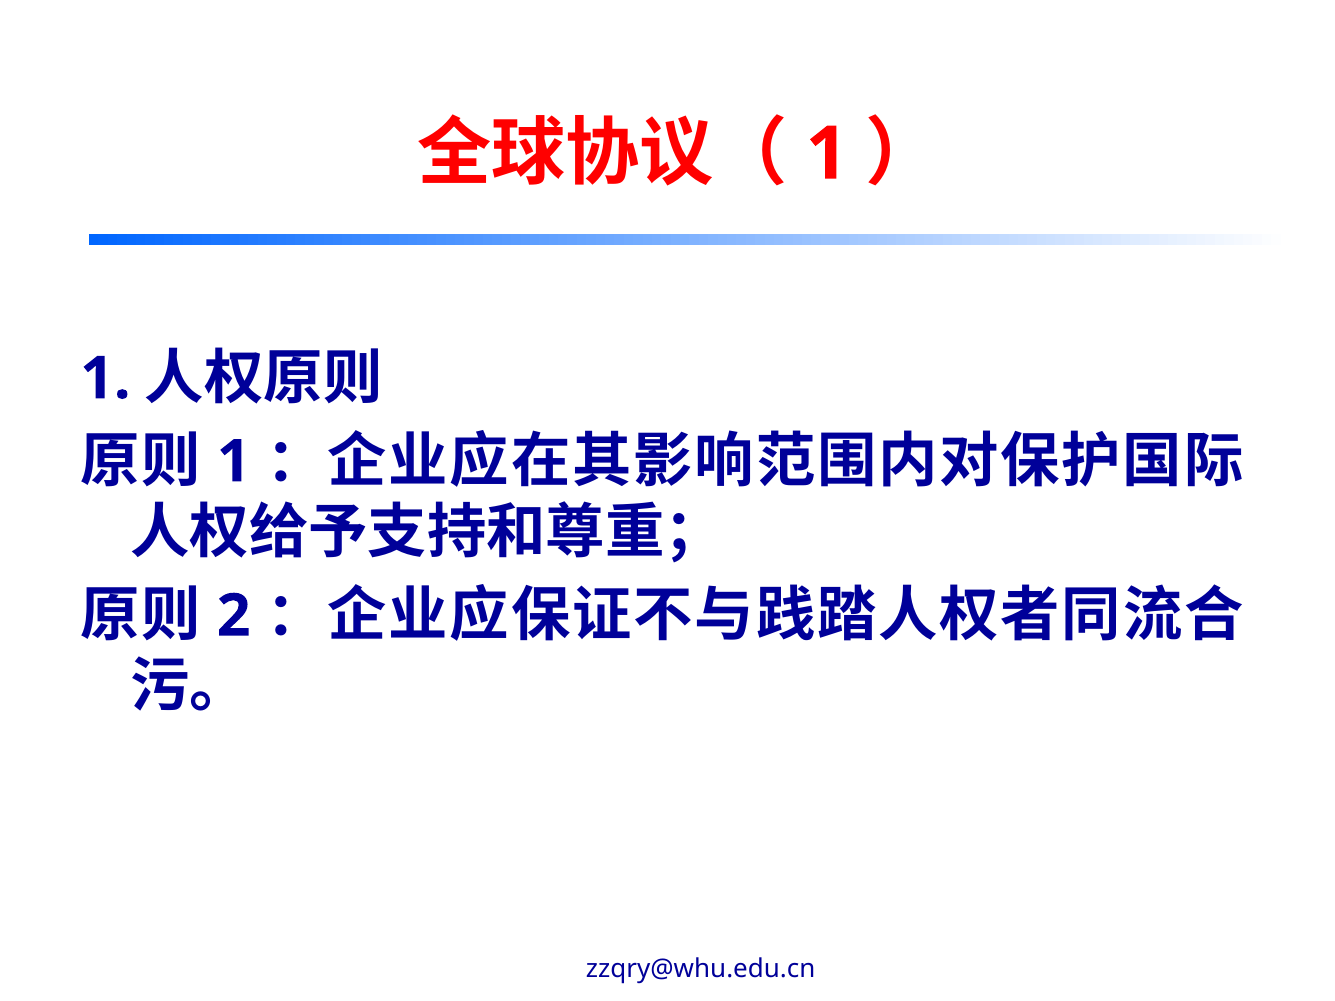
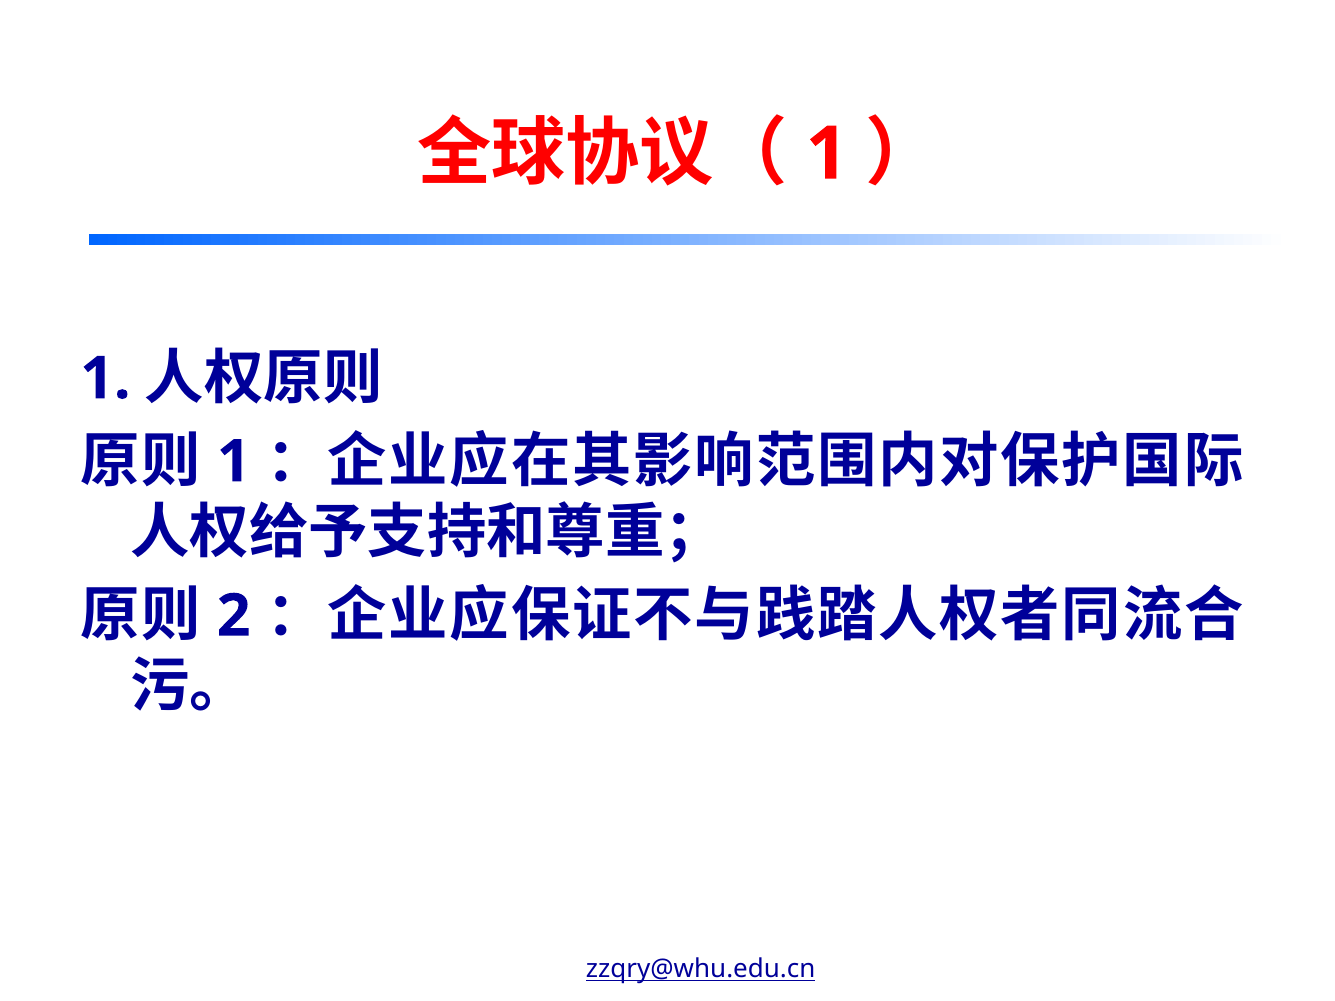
zzqry@whu.edu.cn underline: none -> present (701, 970)
